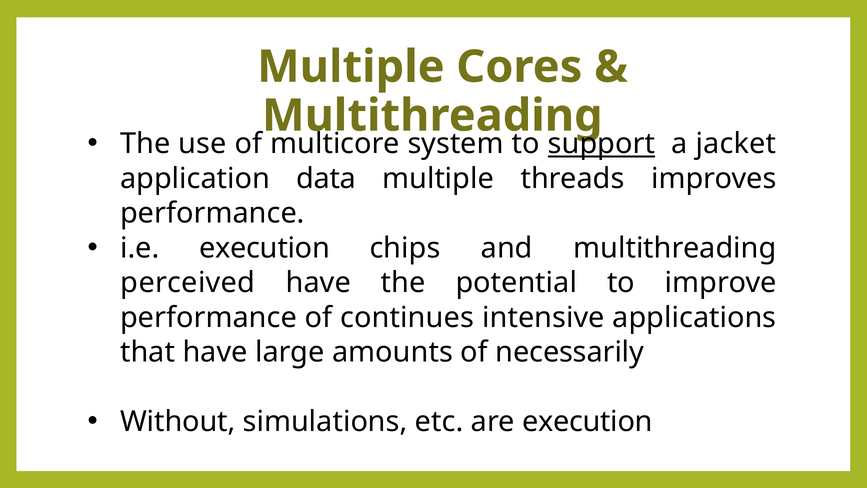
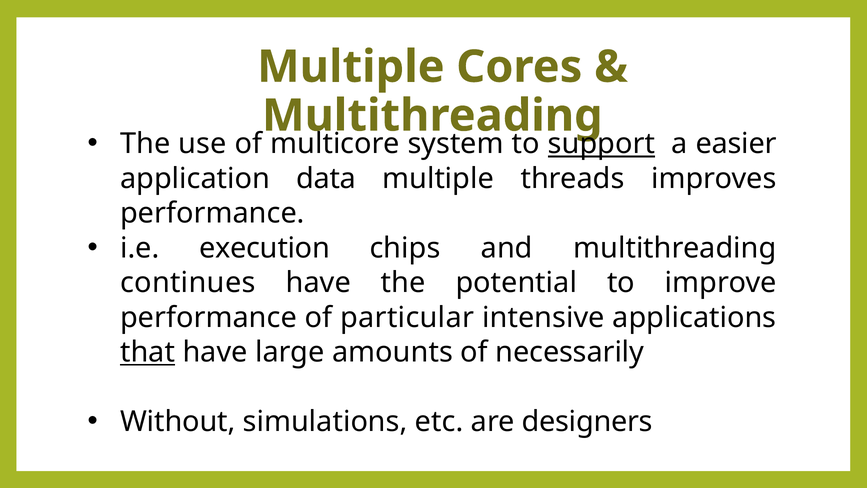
jacket: jacket -> easier (736, 144)
perceived: perceived -> continues (188, 283)
continues: continues -> particular (407, 317)
that underline: none -> present (148, 352)
are execution: execution -> designers (587, 421)
